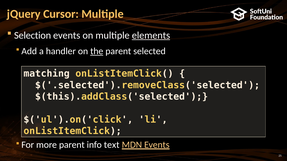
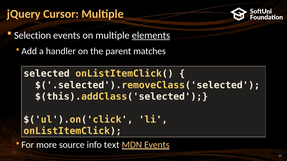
the underline: present -> none (97, 51)
selected: selected -> matches (150, 51)
matching: matching -> selected (47, 74)
more parent: parent -> source (72, 145)
